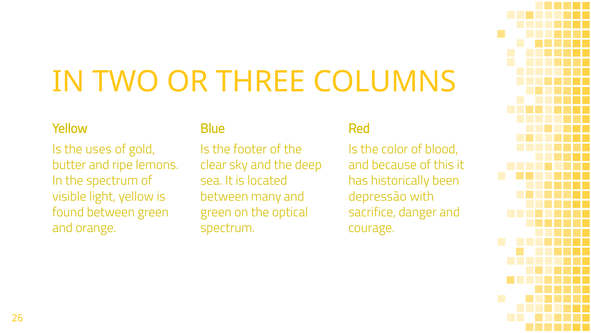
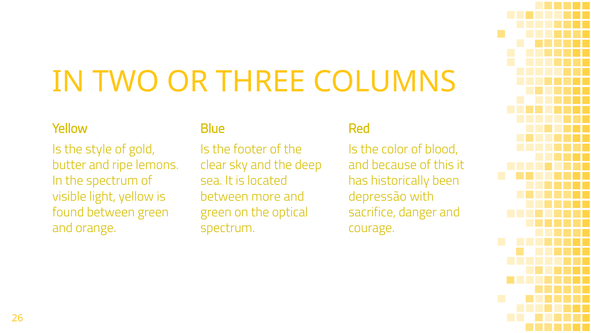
uses: uses -> style (99, 149)
many: many -> more (266, 196)
